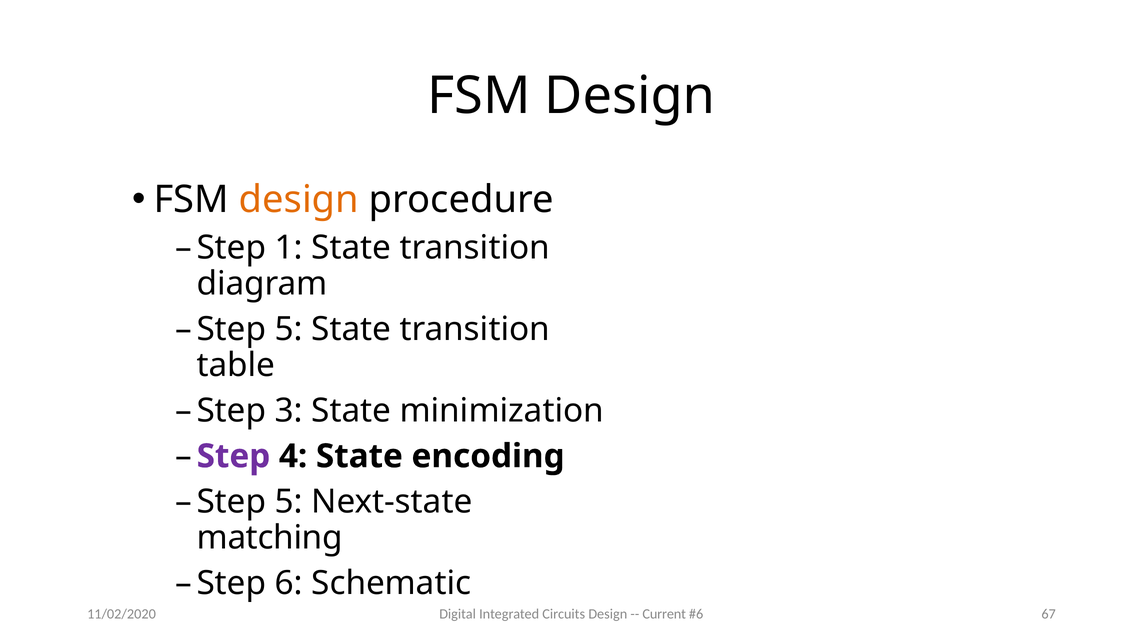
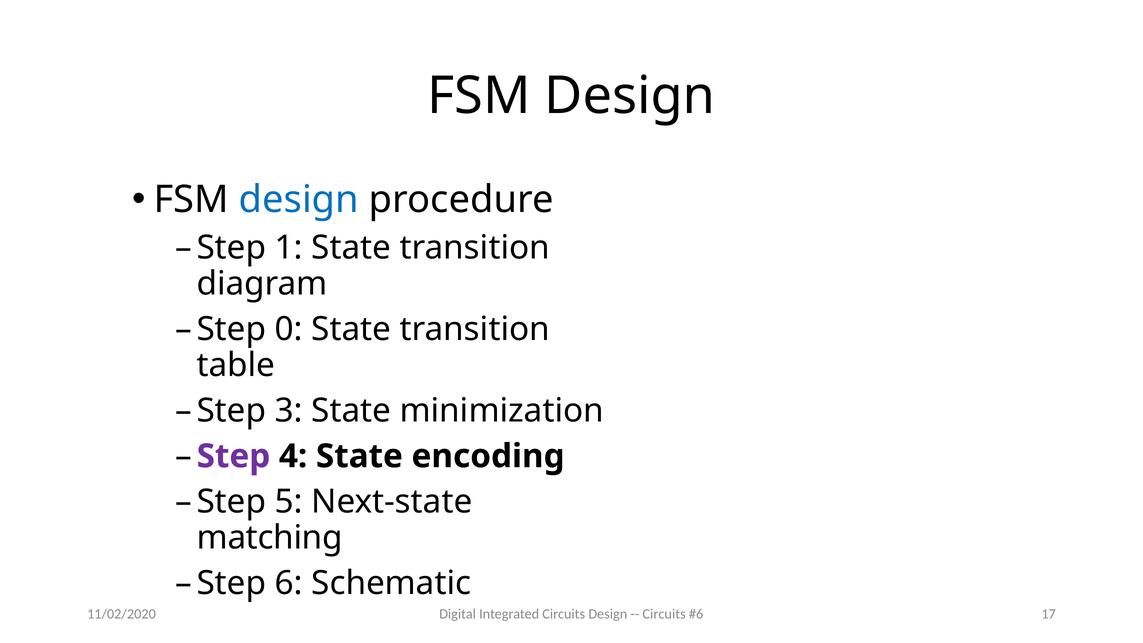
design colour: orange -> blue (299, 199)
5: 5 -> 0 (289, 329)
Current: Current -> Circuits (664, 614)
67: 67 -> 17 (1049, 614)
